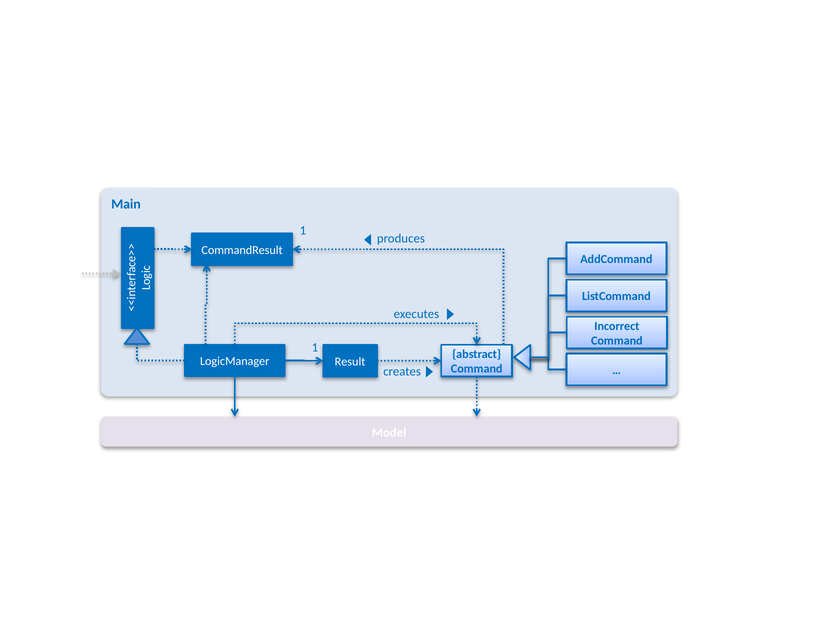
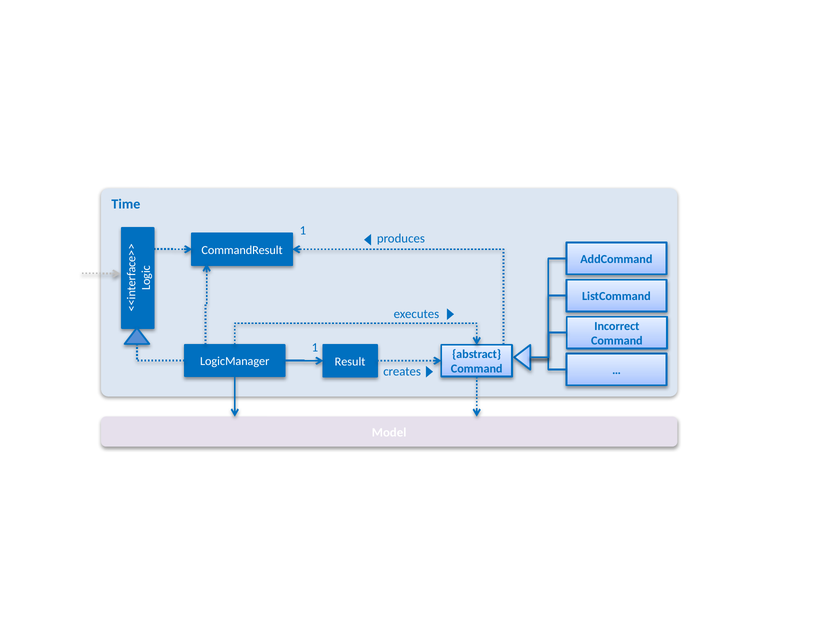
Main: Main -> Time (126, 204)
